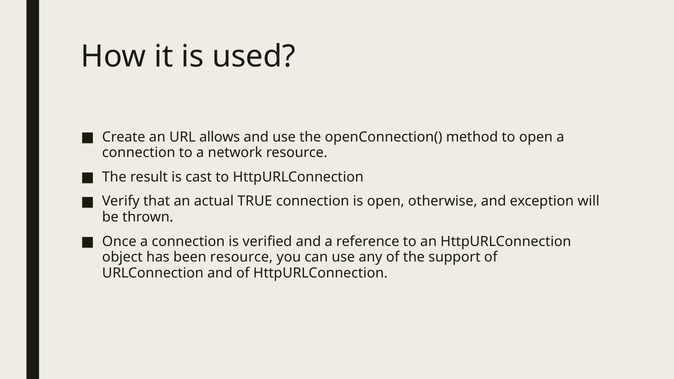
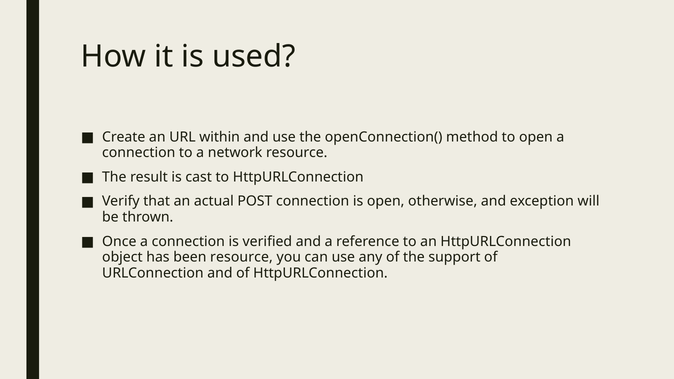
allows: allows -> within (220, 137)
TRUE: TRUE -> POST (255, 201)
